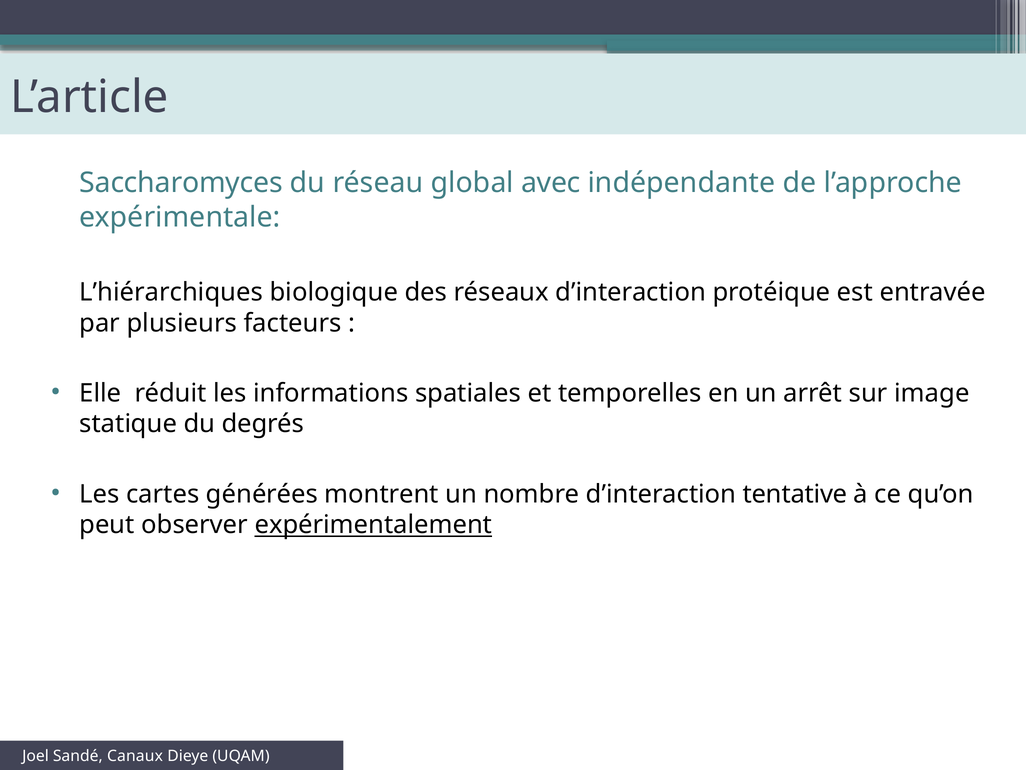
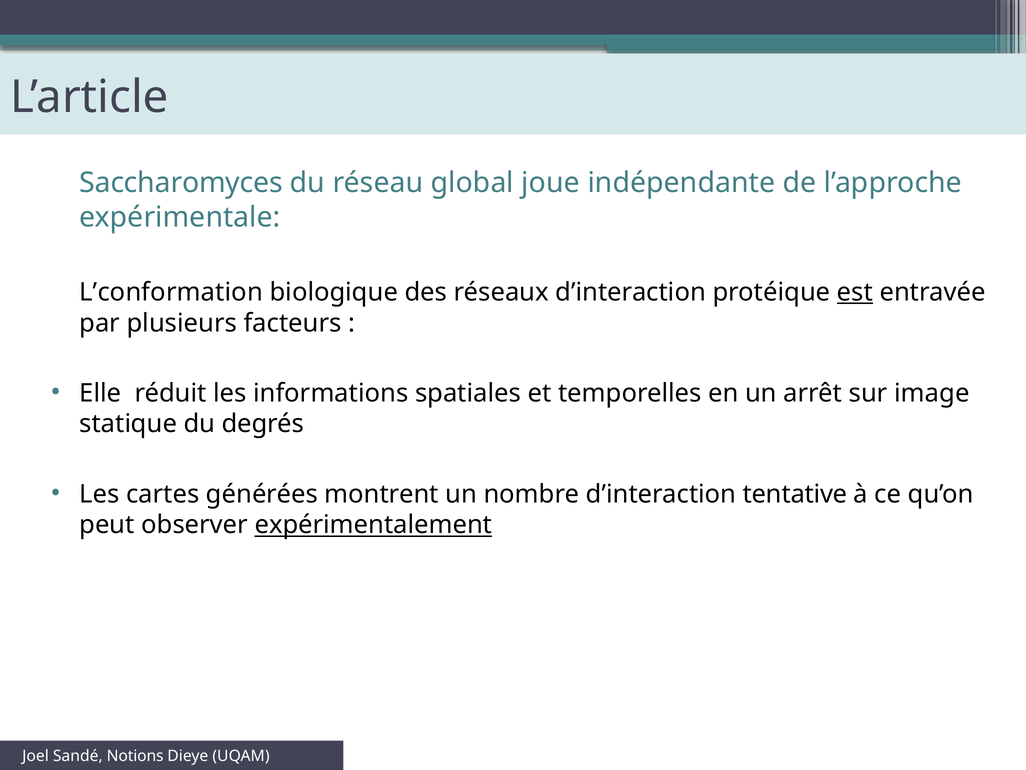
avec: avec -> joue (551, 183)
L’hiérarchiques: L’hiérarchiques -> L’conformation (171, 292)
est underline: none -> present (855, 292)
Canaux: Canaux -> Notions (135, 756)
